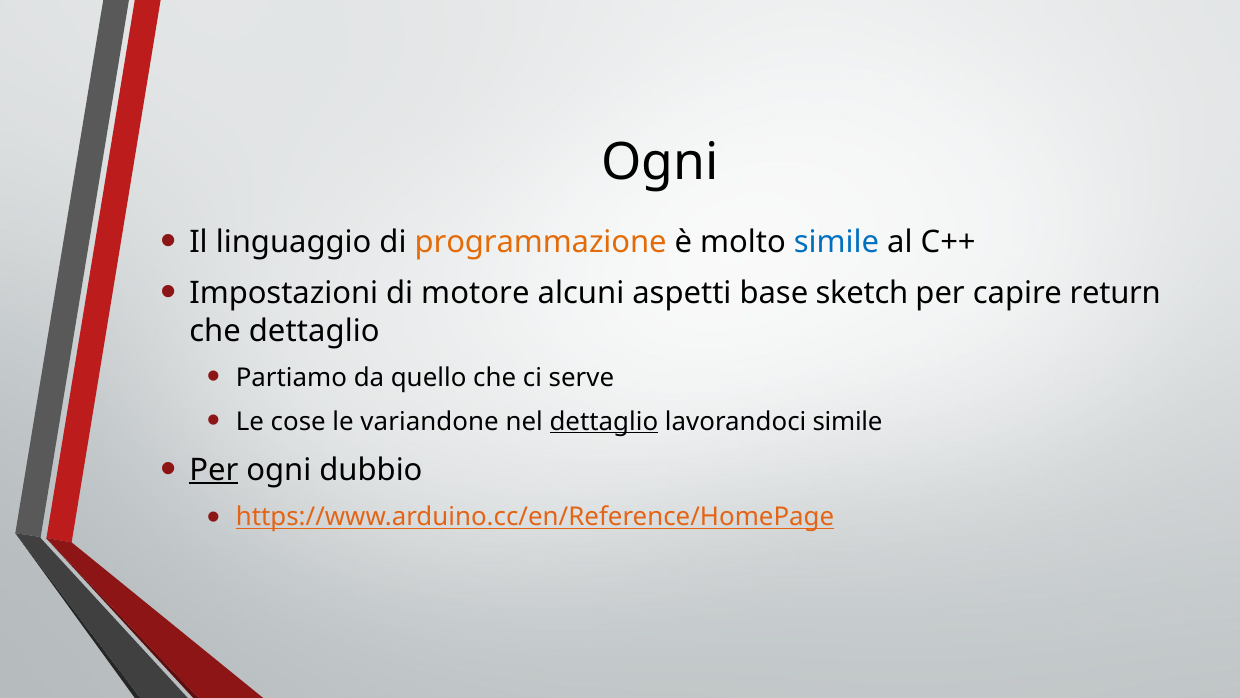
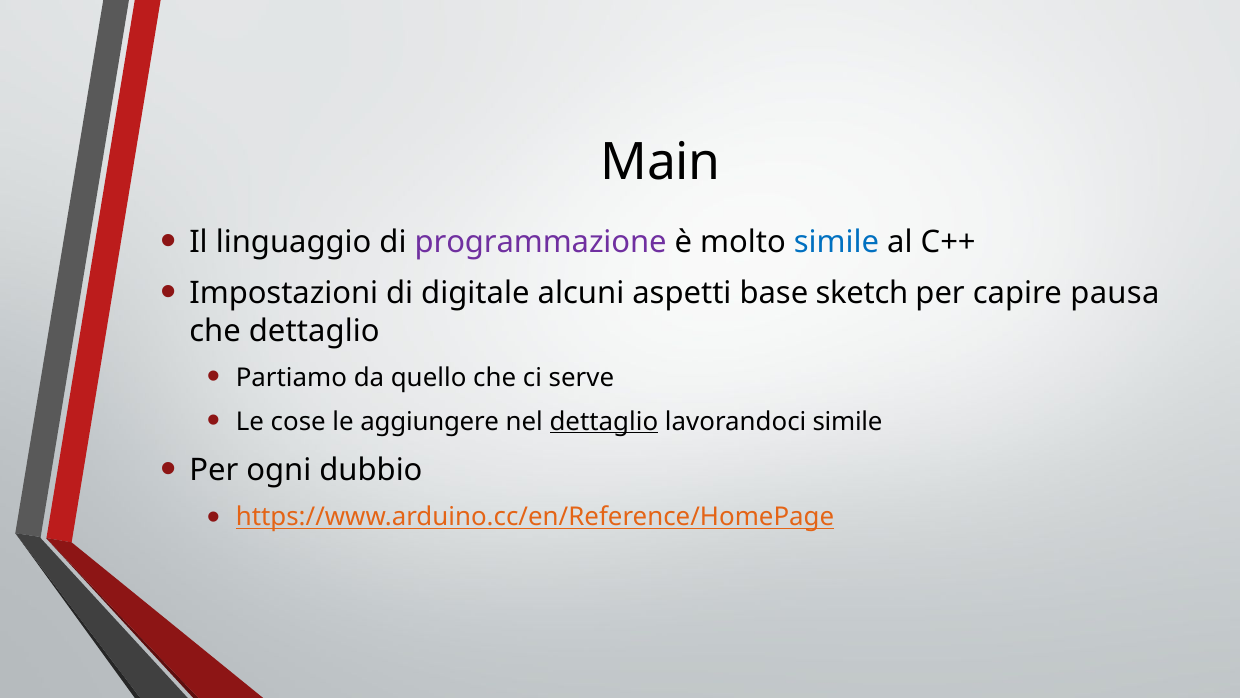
Ogni: Ogni -> Main (661, 162)
programmazione colour: orange -> purple (541, 242)
motore: motore -> digitale (475, 293)
return: return -> pausa (1115, 293)
variandone: variandone -> aggiungere (430, 421)
Per underline: present -> none (214, 470)
